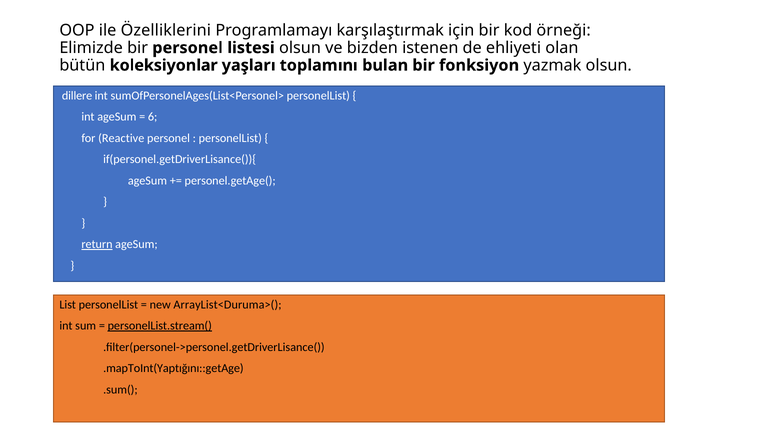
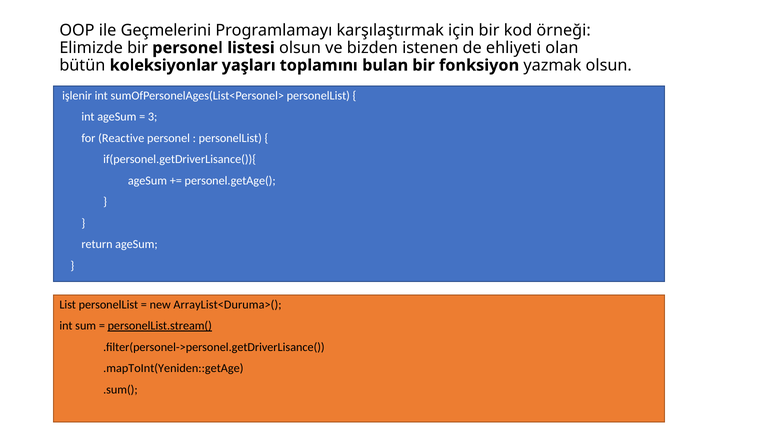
Özelliklerini: Özelliklerini -> Geçmelerini (166, 30)
dillere: dillere -> işlenir (77, 96)
6: 6 -> 3 (153, 117)
return underline: present -> none (97, 244)
.mapToInt(Yaptığını::getAge: .mapToInt(Yaptığını::getAge -> .mapToInt(Yeniden::getAge (173, 368)
